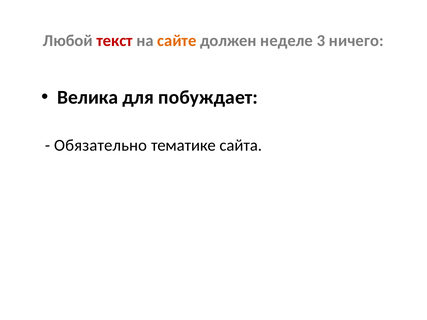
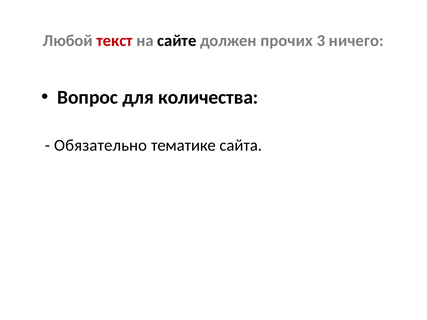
сайте colour: orange -> black (177, 41)
неделе: неделе -> прочих (287, 41)
Велика: Велика -> Вопрос (88, 98)
побуждает: побуждает -> количества (208, 98)
